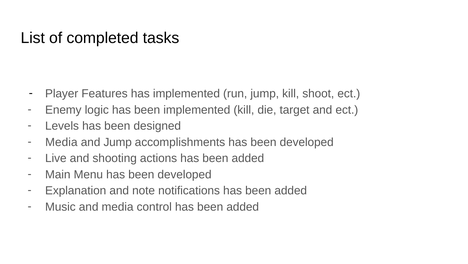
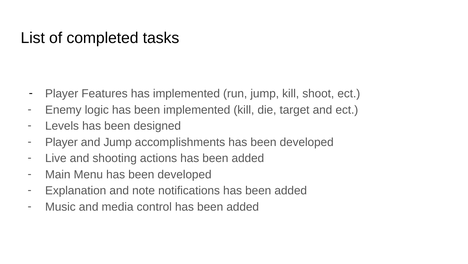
Media: Media -> Player (61, 142)
